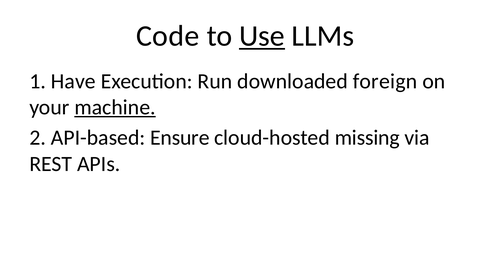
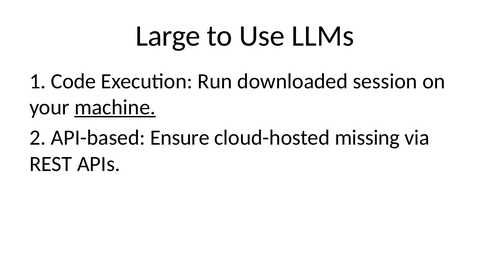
Code: Code -> Large (168, 36)
Use underline: present -> none (262, 36)
Have: Have -> Code (73, 81)
foreign: foreign -> session (385, 81)
